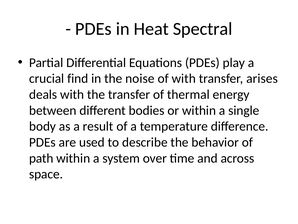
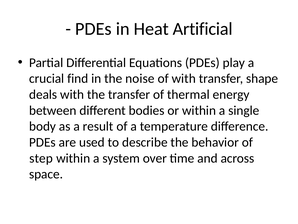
Spectral: Spectral -> Artificial (203, 29)
arises: arises -> shape (262, 78)
path: path -> step (41, 158)
